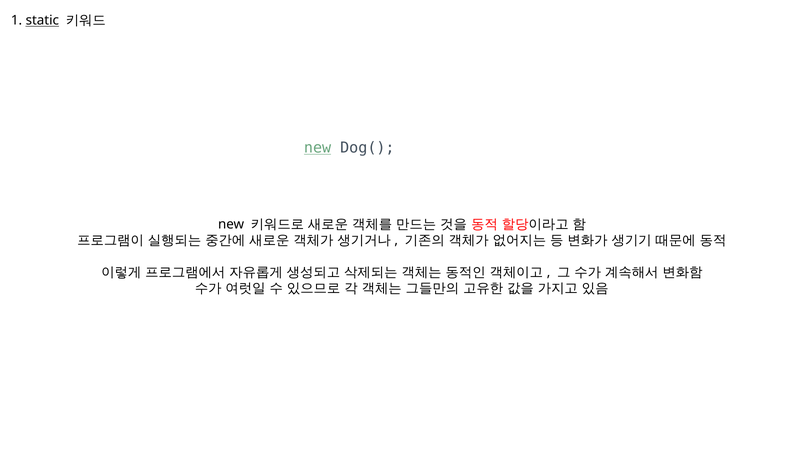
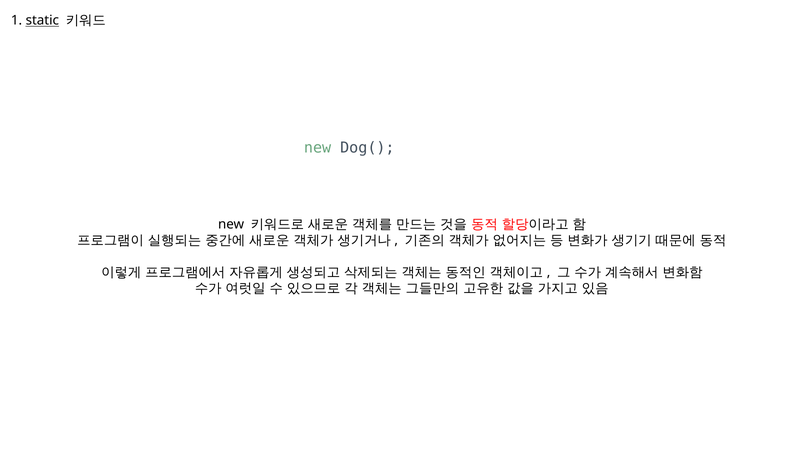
new underline: present -> none (318, 148)
